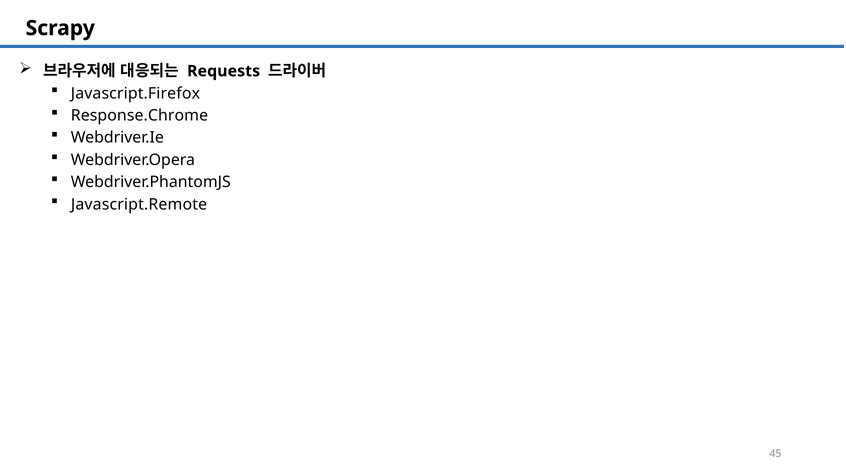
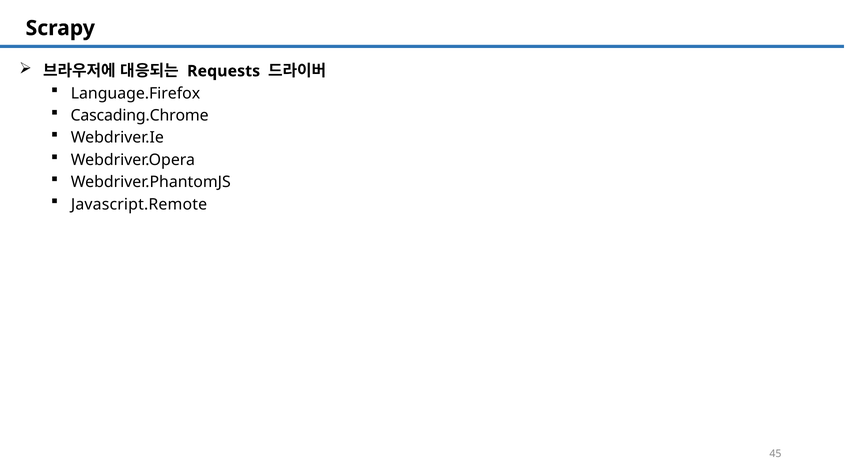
Javascript.Firefox: Javascript.Firefox -> Language.Firefox (135, 93)
Response.Chrome: Response.Chrome -> Cascading.Chrome (140, 115)
